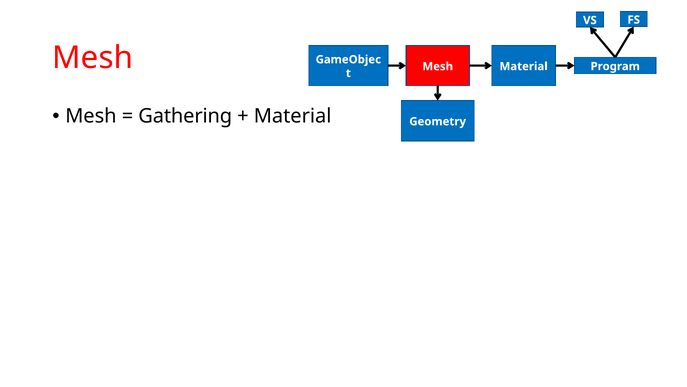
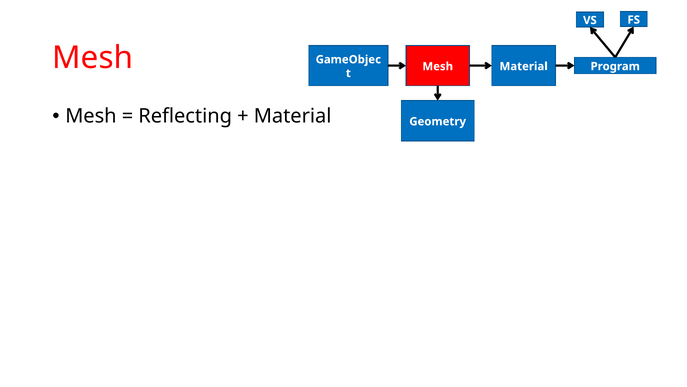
Gathering: Gathering -> Reflecting (185, 116)
